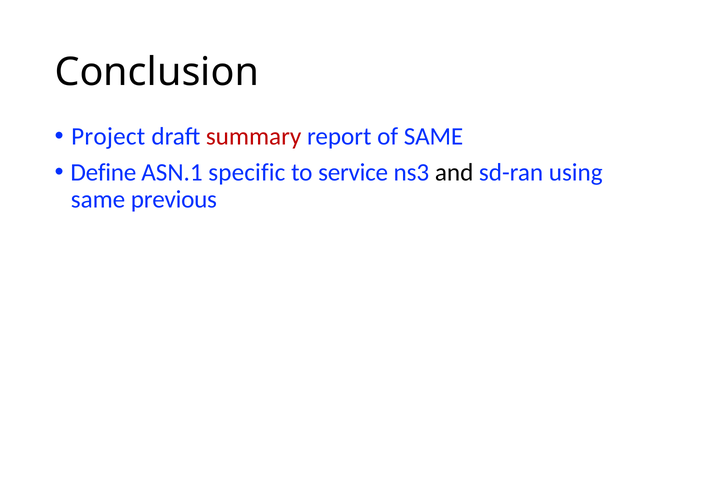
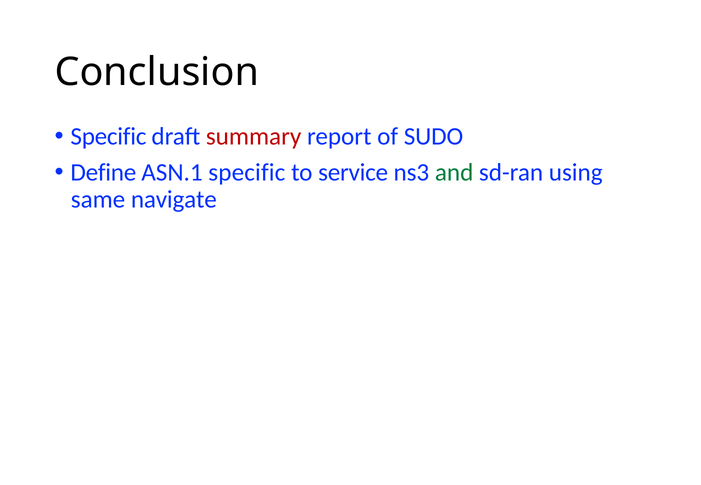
Project: Project -> Specific (108, 136)
of SAME: SAME -> SUDO (434, 136)
and colour: black -> green (454, 172)
previous: previous -> navigate (174, 200)
